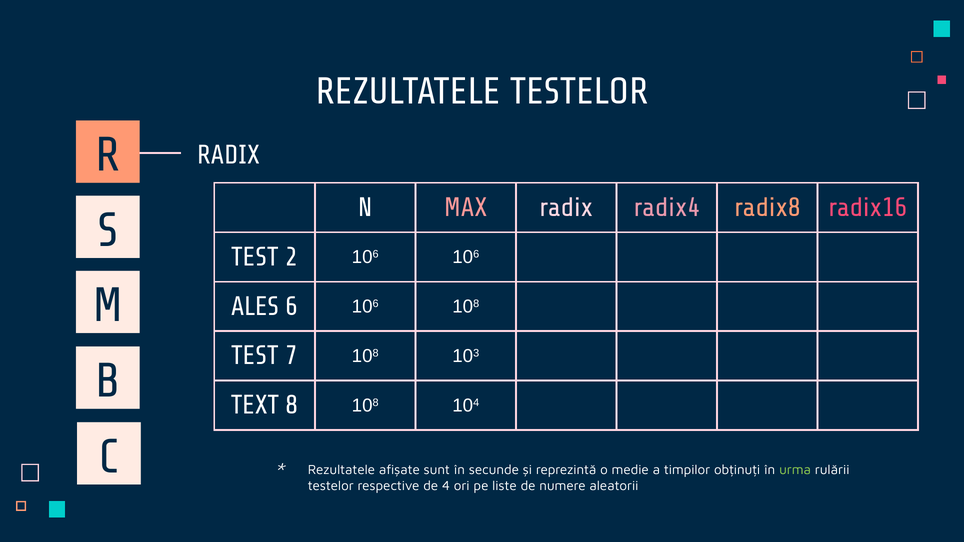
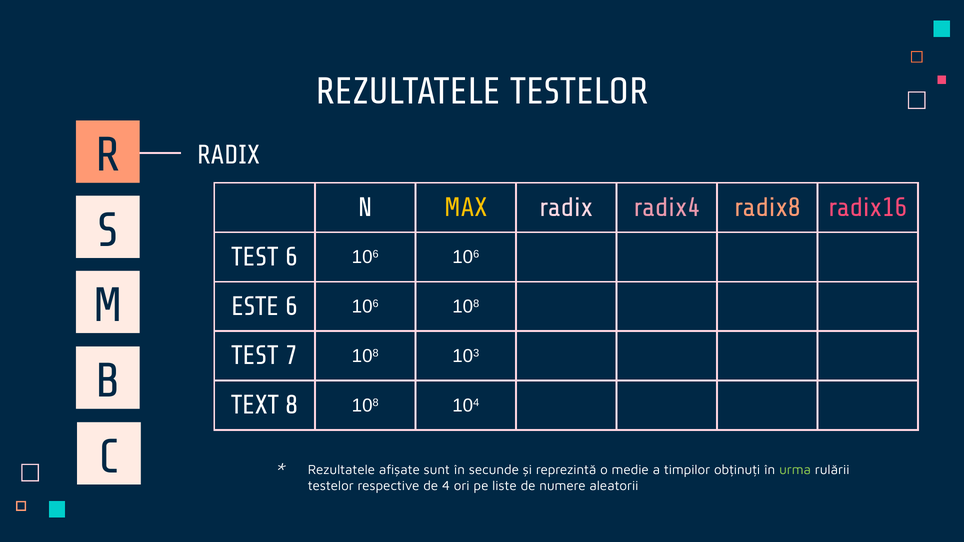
MAX colour: pink -> yellow (466, 207)
TEST 2: 2 -> 6 (292, 257)
ALES: ALES -> ESTE (255, 306)
